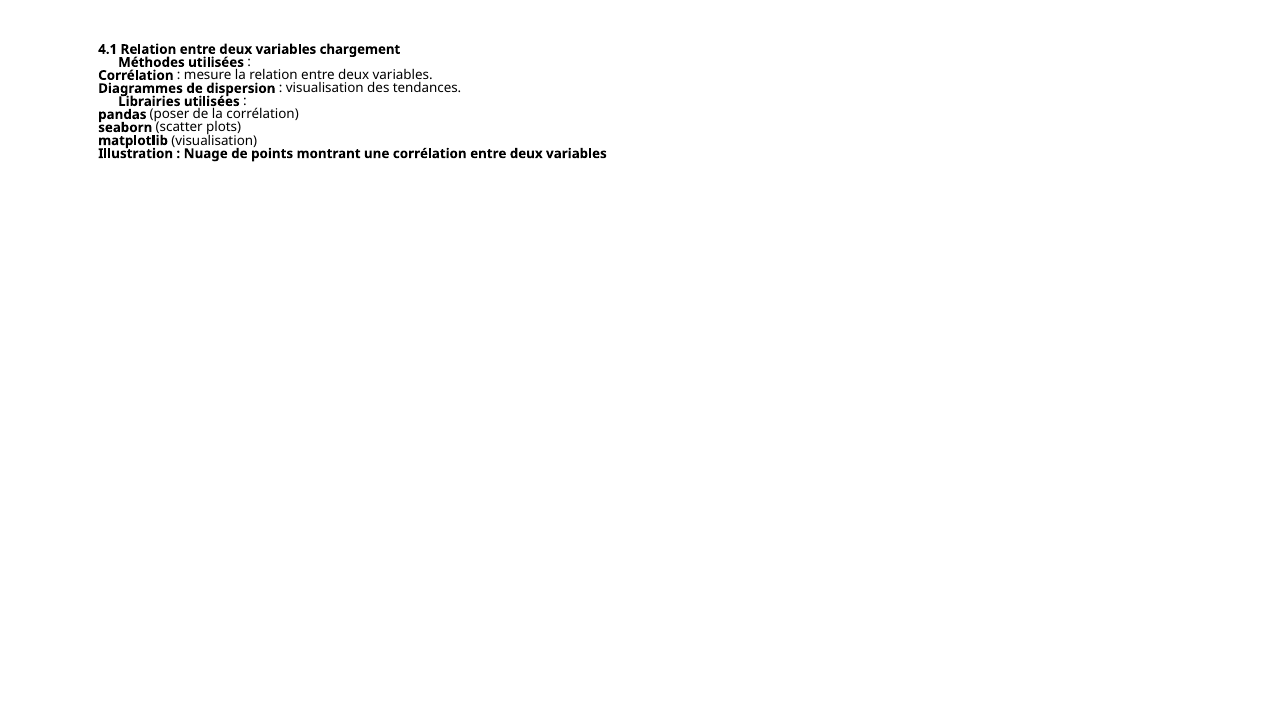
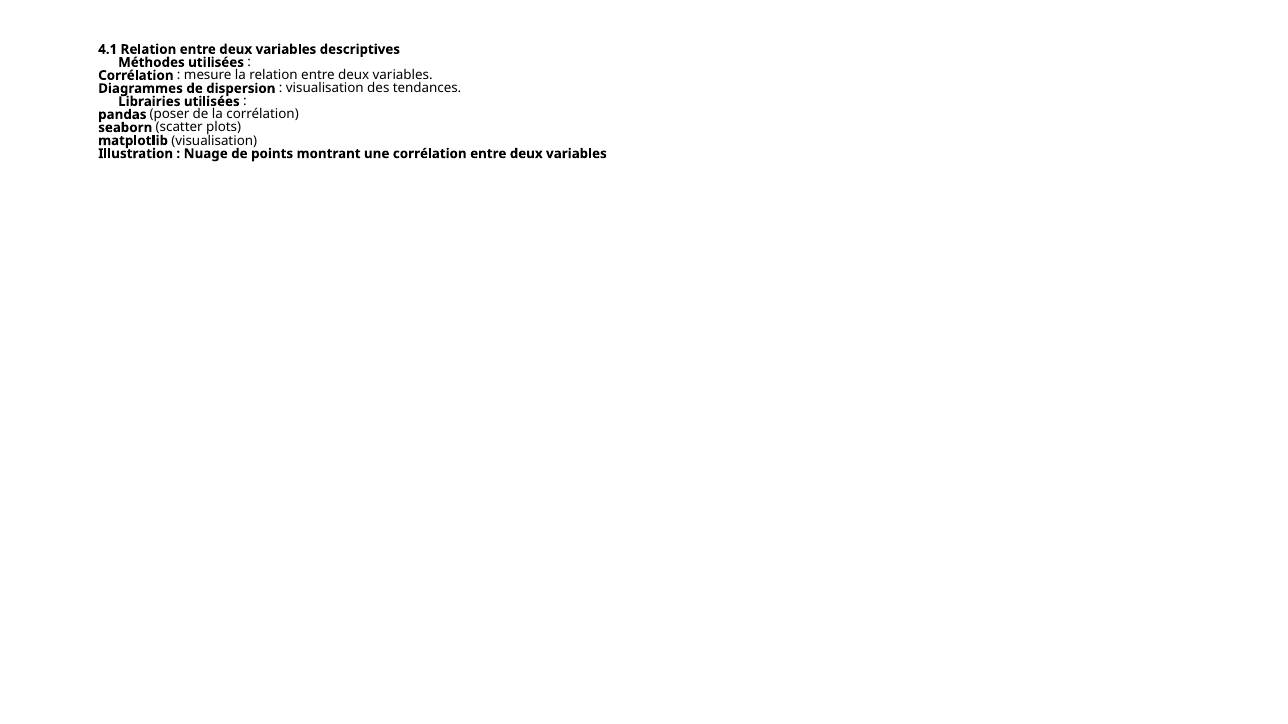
chargement: chargement -> descriptives (360, 49)
